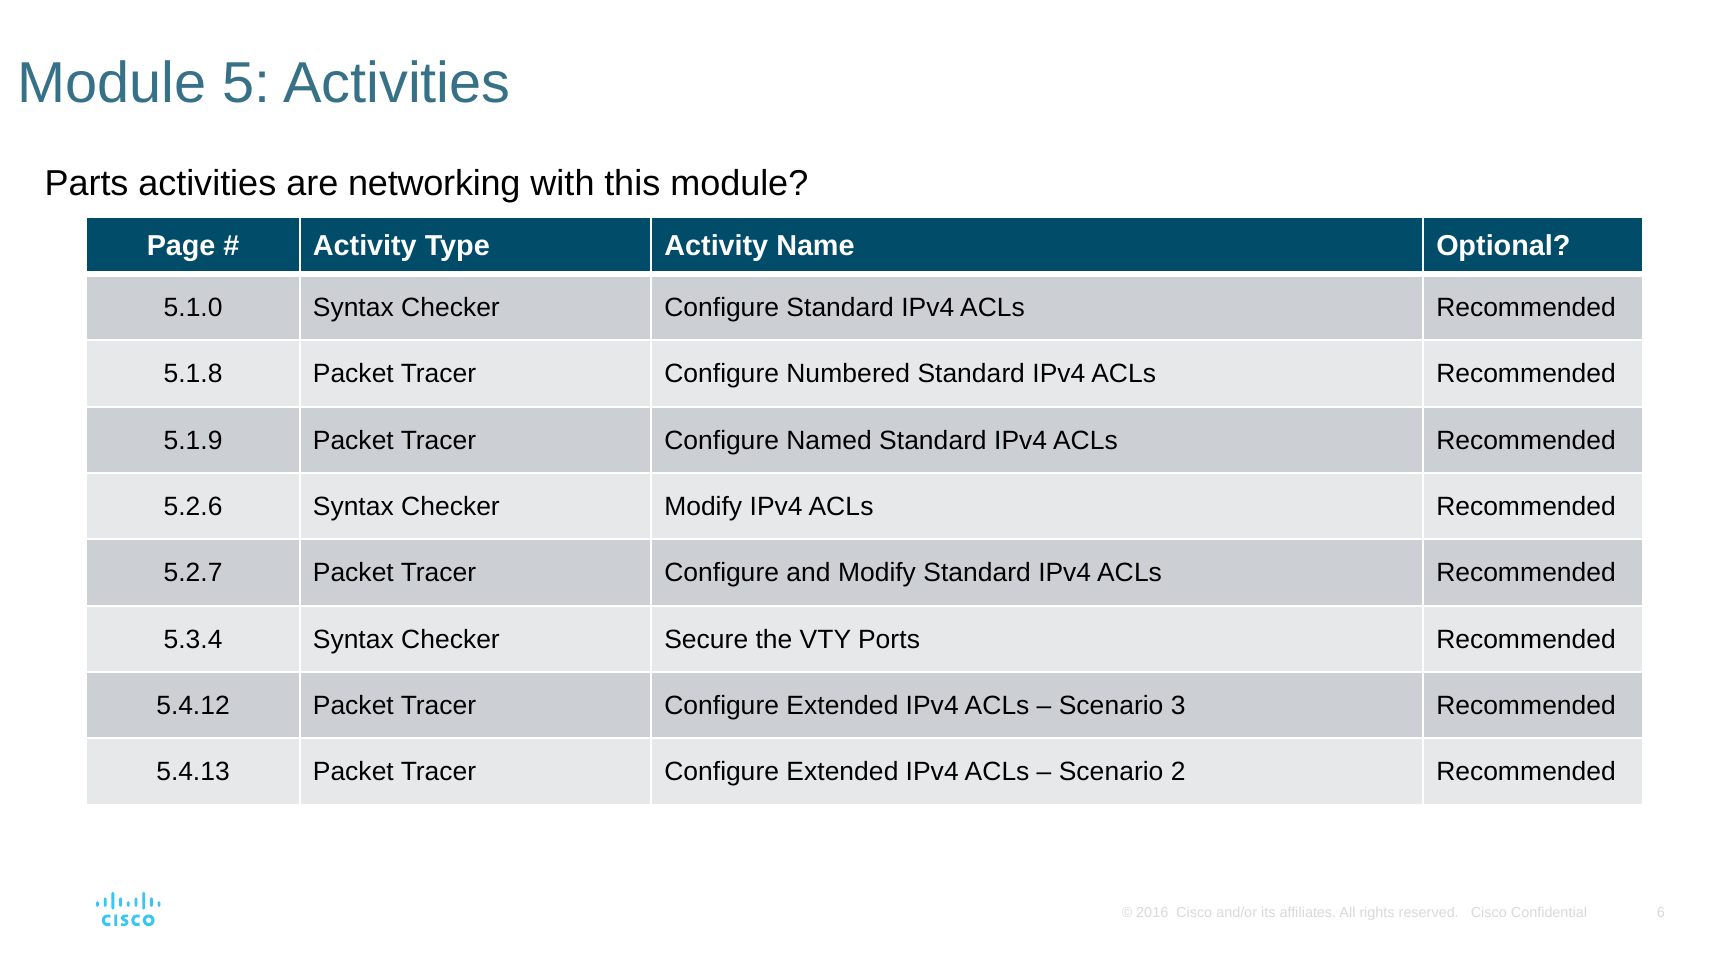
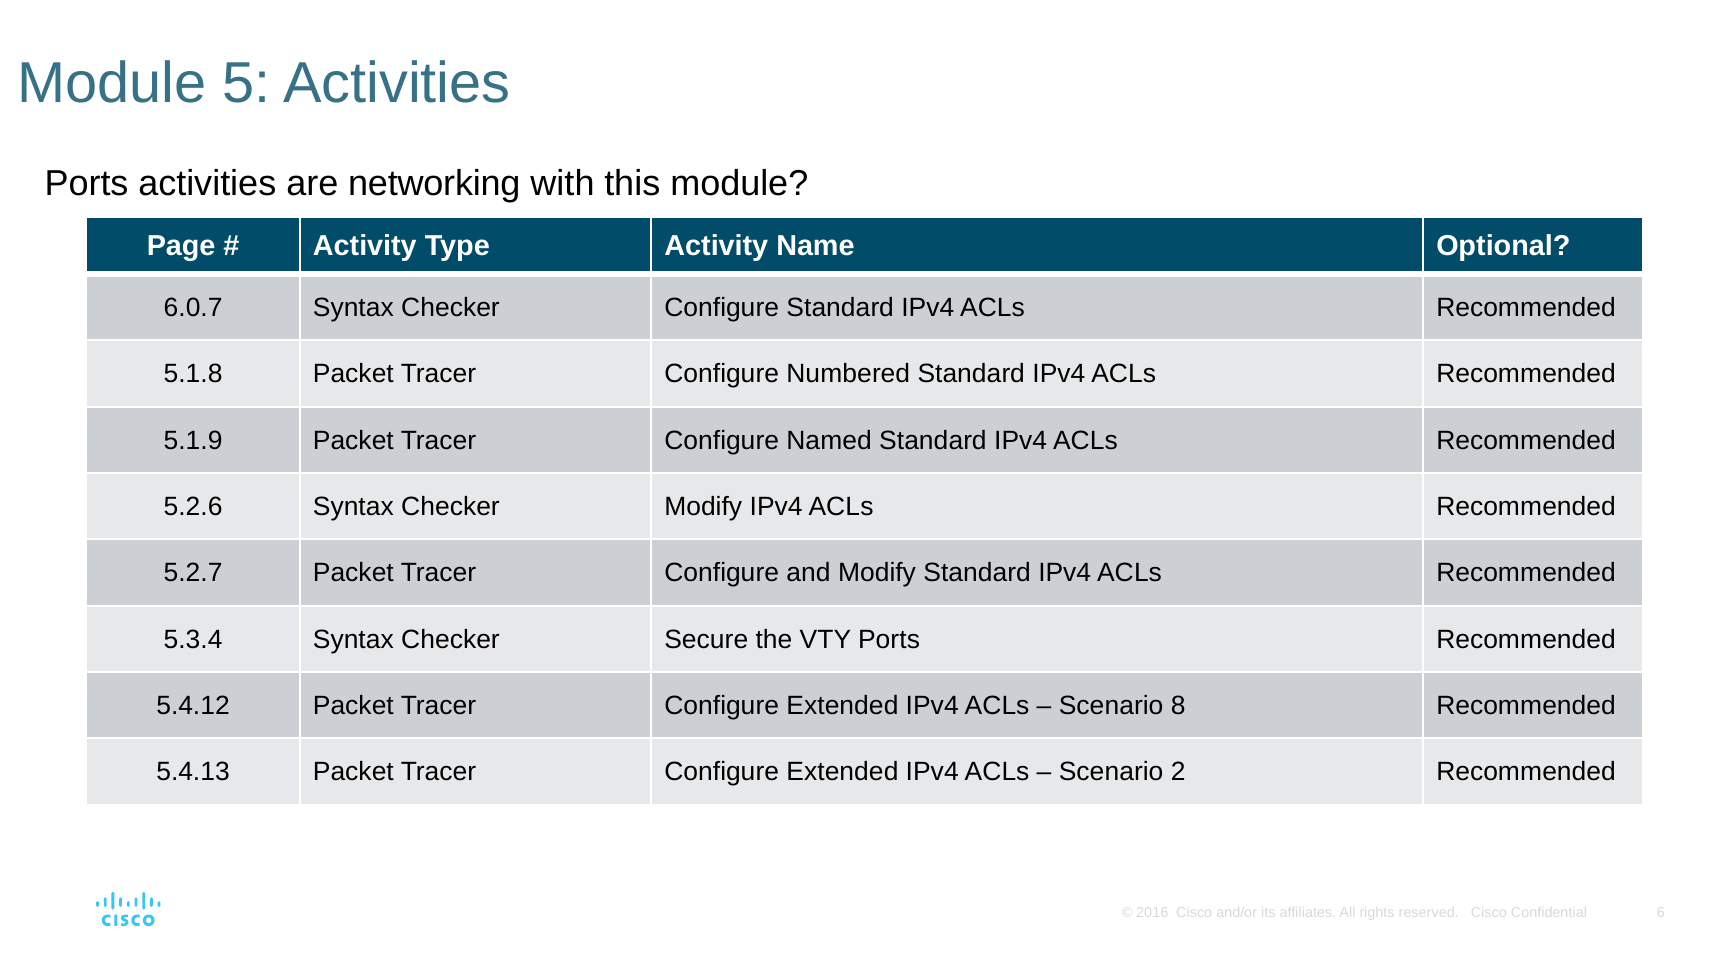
Parts: Parts -> Ports (87, 184)
5.1.0: 5.1.0 -> 6.0.7 (193, 308)
3: 3 -> 8 (1178, 706)
